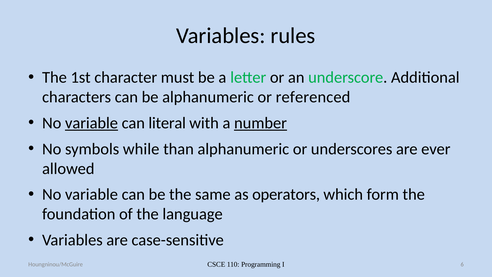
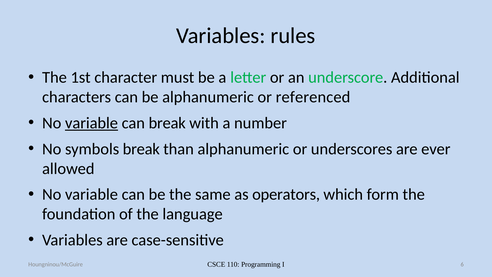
can literal: literal -> break (167, 123)
number underline: present -> none (261, 123)
symbols while: while -> break (141, 149)
